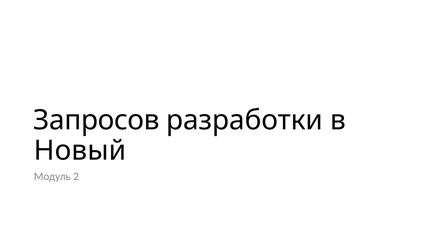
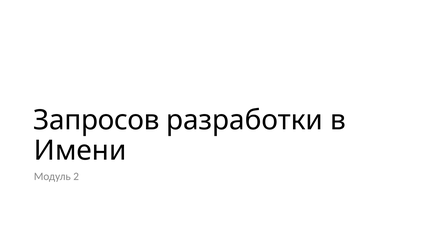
Новый: Новый -> Имени (80, 150)
